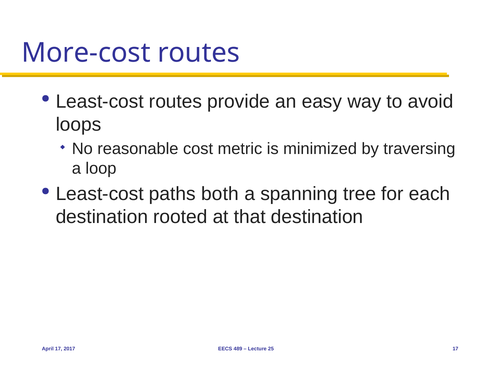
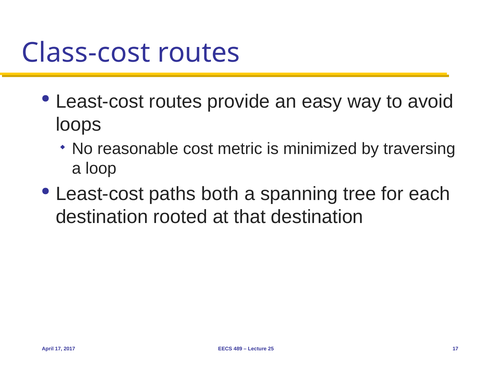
More-cost: More-cost -> Class-cost (86, 53)
